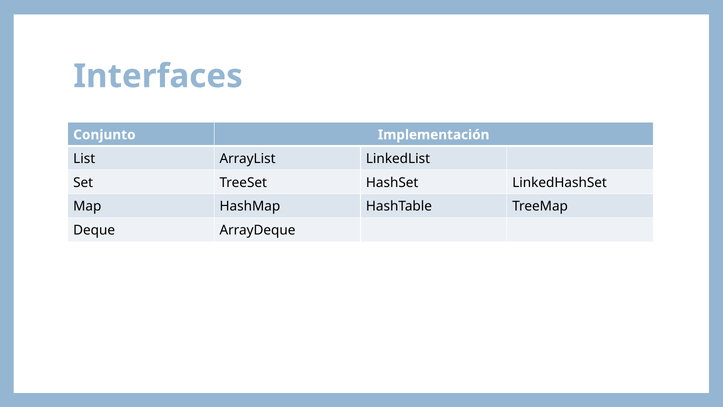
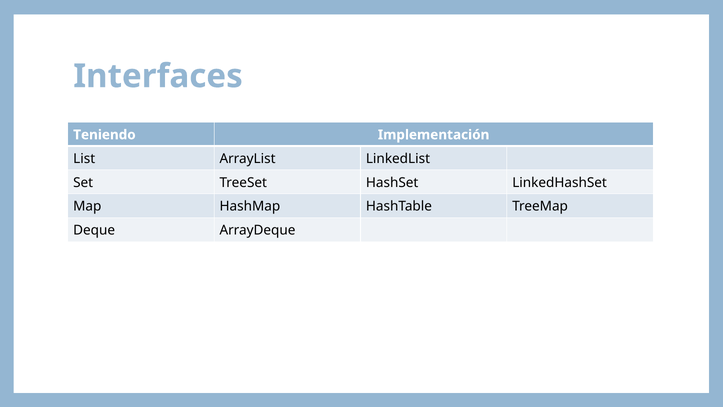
Conjunto: Conjunto -> Teniendo (104, 135)
